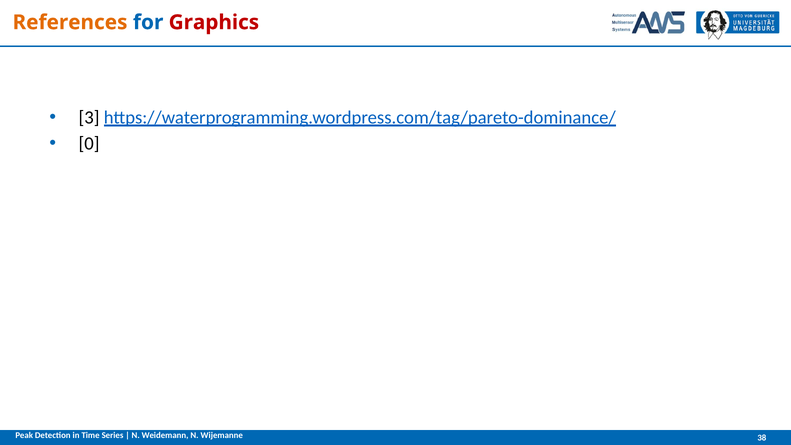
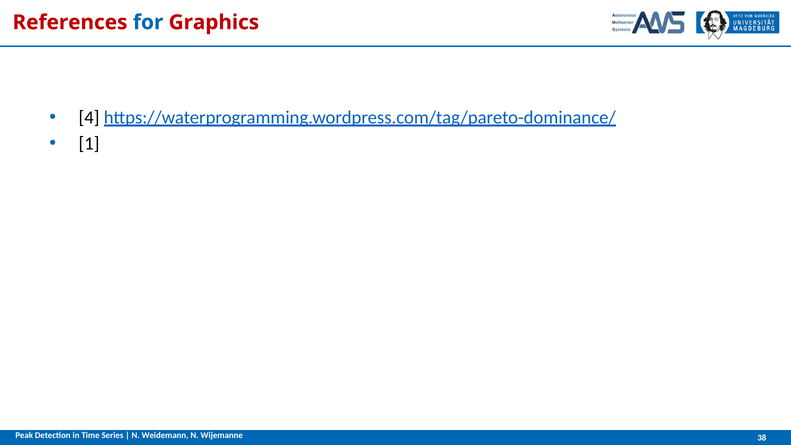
References colour: orange -> red (70, 22)
3: 3 -> 4 (89, 117)
0: 0 -> 1 (89, 144)
